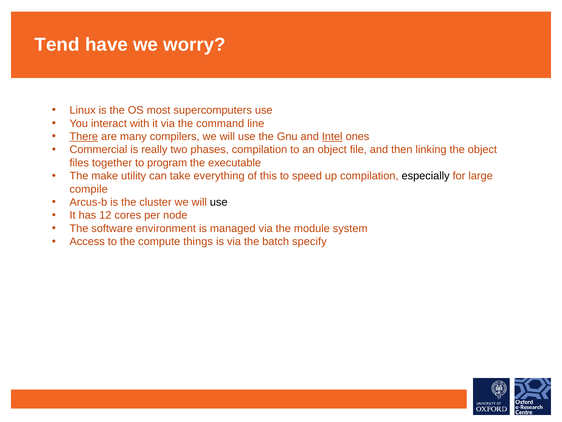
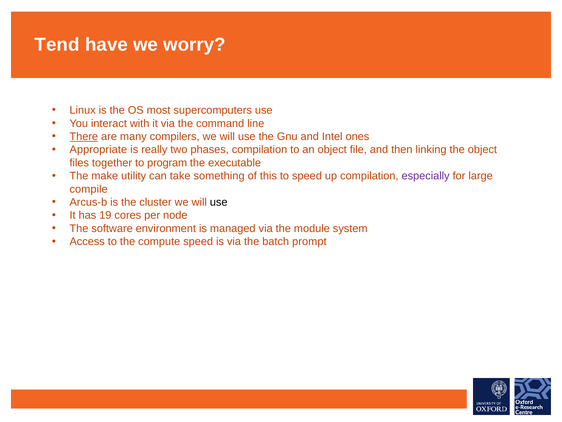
Intel underline: present -> none (332, 136)
Commercial: Commercial -> Appropriate (98, 150)
everything: everything -> something (219, 176)
especially colour: black -> purple (426, 176)
12: 12 -> 19 (105, 215)
compute things: things -> speed (198, 241)
specify: specify -> prompt (309, 241)
